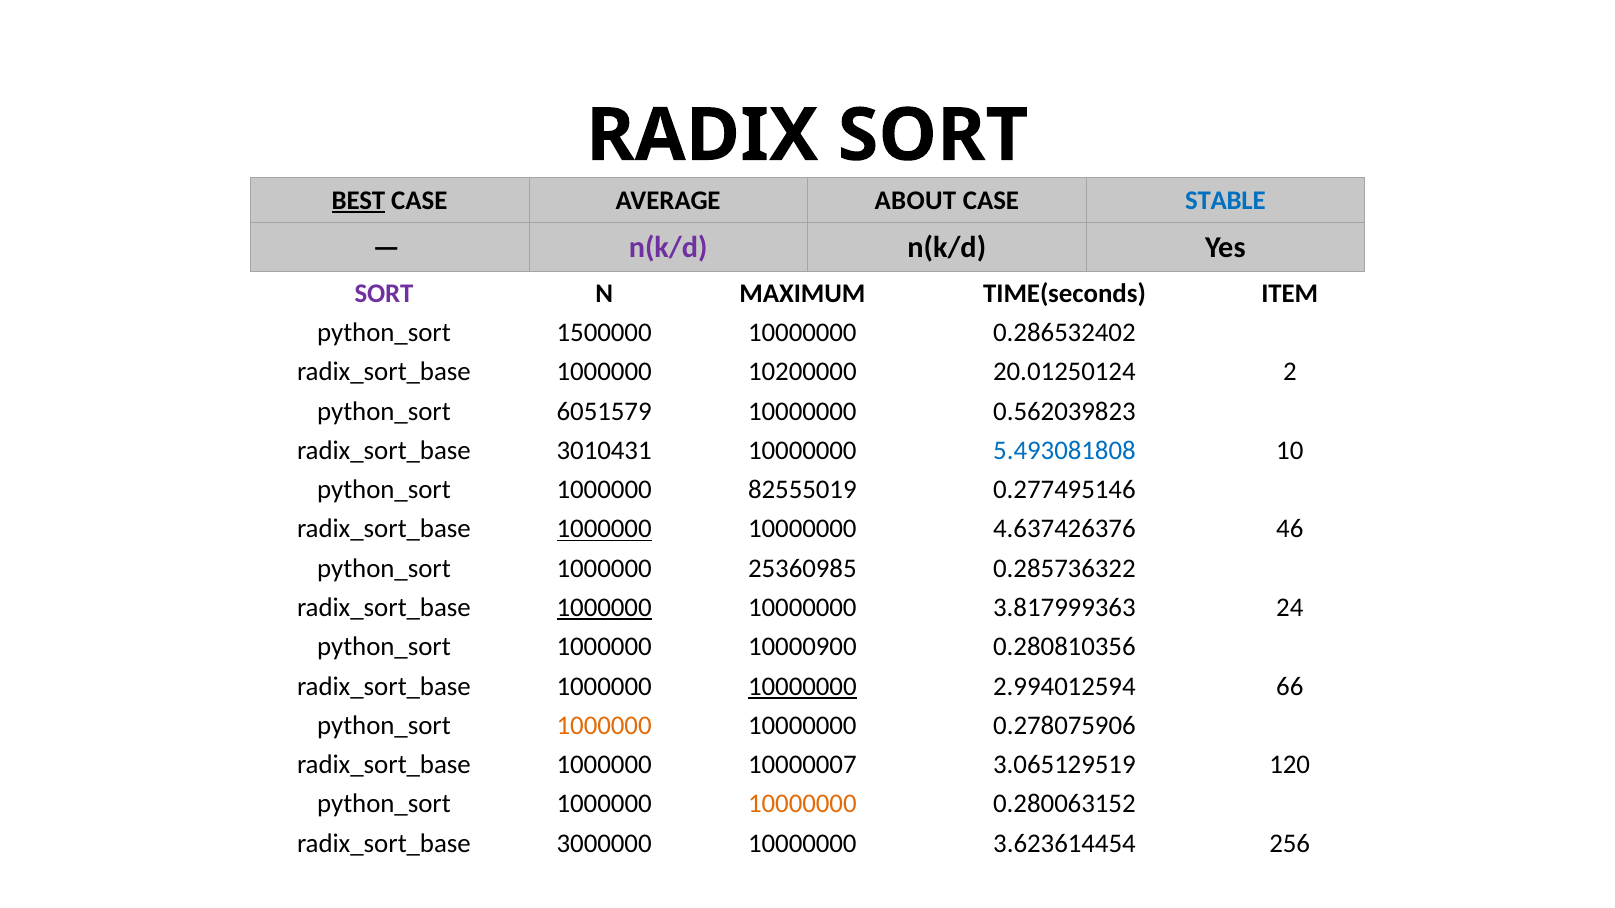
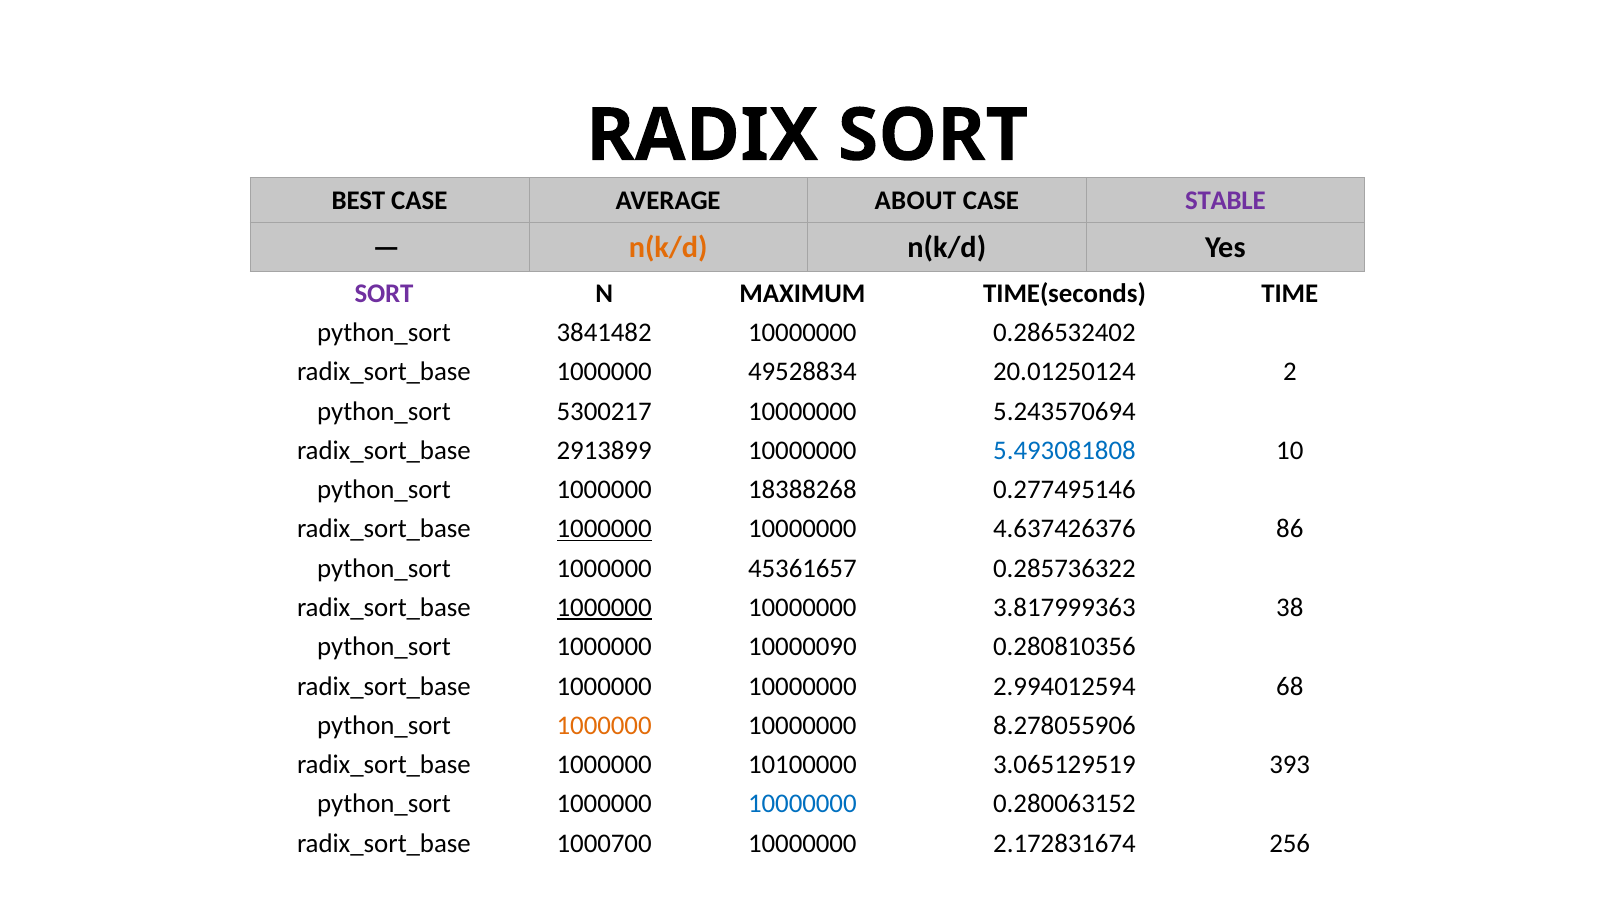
BEST underline: present -> none (358, 200)
STABLE colour: blue -> purple (1225, 200)
n(k/d colour: purple -> orange (668, 248)
ITEM: ITEM -> TIME (1290, 294)
1500000: 1500000 -> 3841482 (604, 333)
10200000: 10200000 -> 49528834 (802, 372)
6051579: 6051579 -> 5300217 (604, 411)
0.562039823: 0.562039823 -> 5.243570694 (1064, 411)
3010431: 3010431 -> 2913899 (604, 451)
82555019: 82555019 -> 18388268 (802, 490)
46: 46 -> 86 (1290, 529)
25360985: 25360985 -> 45361657 (802, 569)
24: 24 -> 38 (1290, 608)
10000900: 10000900 -> 10000090 (802, 647)
10000000 underline: present -> none (802, 686)
66: 66 -> 68 (1290, 686)
0.278075906: 0.278075906 -> 8.278055906 (1064, 726)
10000007: 10000007 -> 10100000 (802, 765)
120: 120 -> 393 (1290, 765)
10000000 colour: orange -> blue (802, 804)
3000000: 3000000 -> 1000700 (604, 844)
3.623614454: 3.623614454 -> 2.172831674 (1064, 844)
